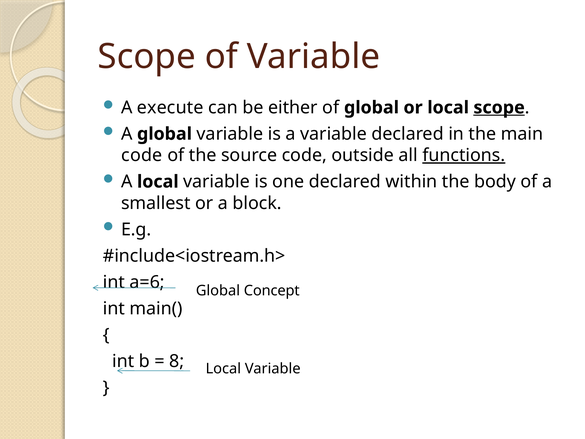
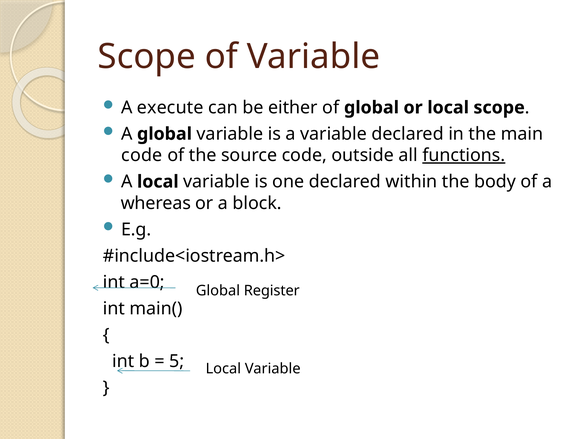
scope underline: present -> none (499, 107)
smallest: smallest -> whereas (156, 203)
a=6: a=6 -> a=0 (147, 282)
Concept: Concept -> Register (272, 291)
8: 8 -> 5 (177, 361)
